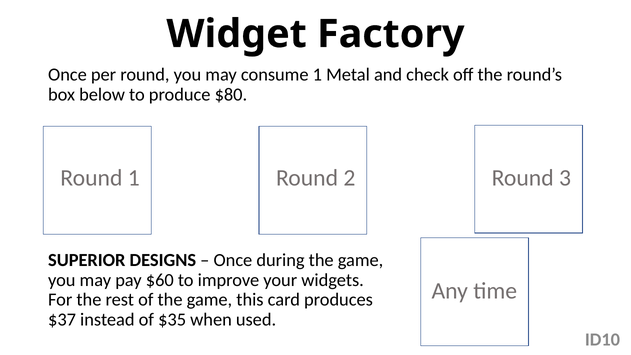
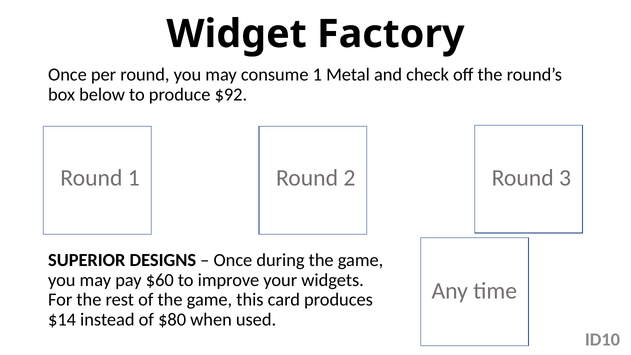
$80: $80 -> $92 (231, 94)
$37: $37 -> $14 (62, 320)
$35: $35 -> $80 (172, 320)
